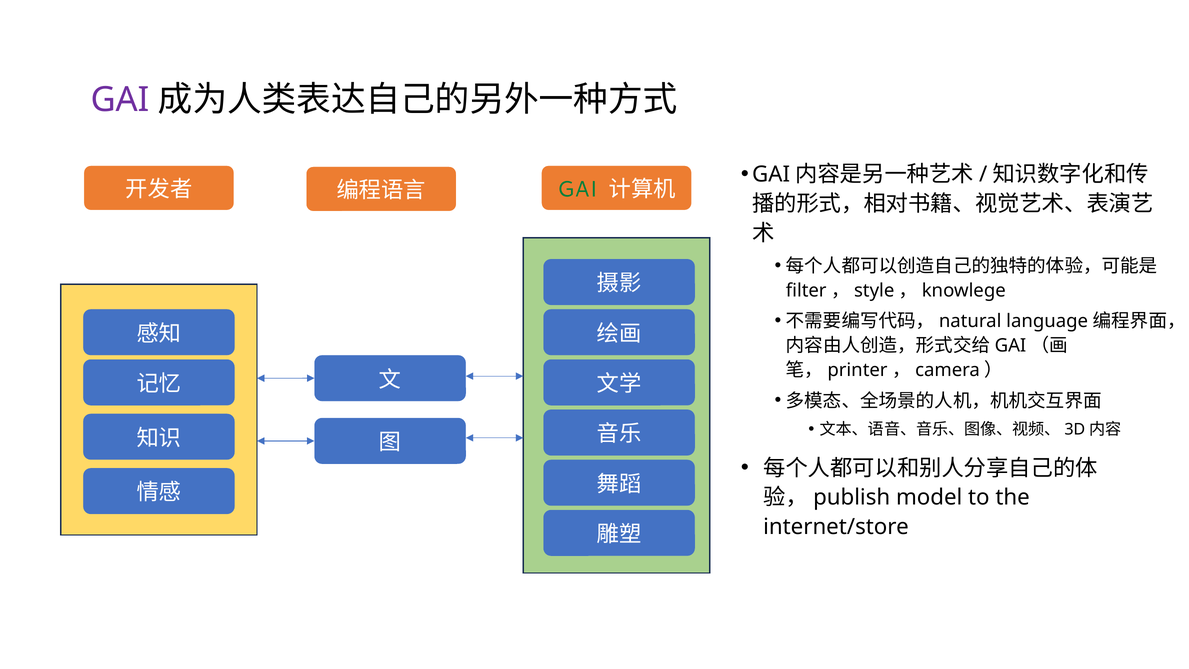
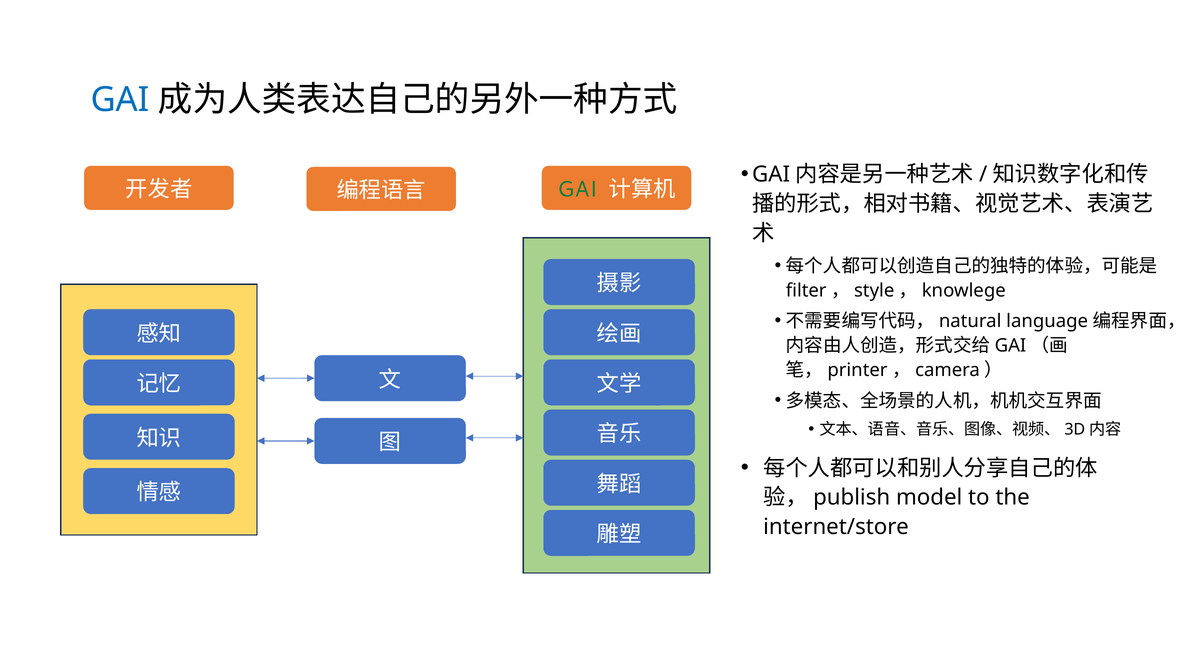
GAI colour: purple -> blue (120, 100)
